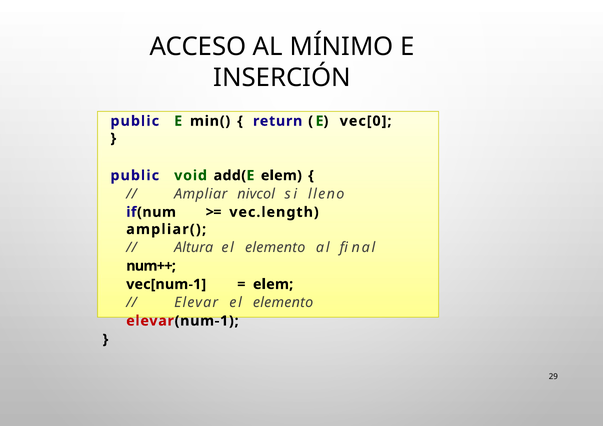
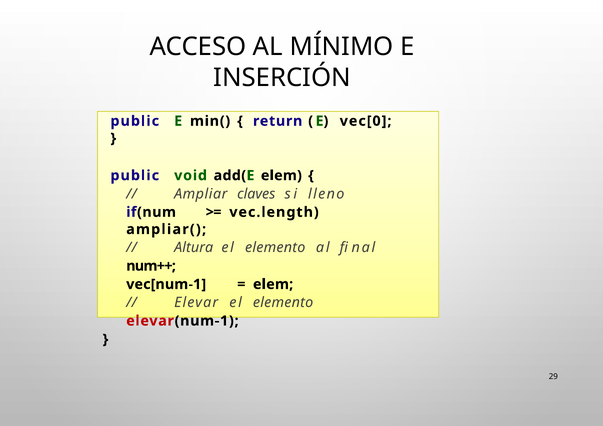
nivcol: nivcol -> claves (256, 194)
